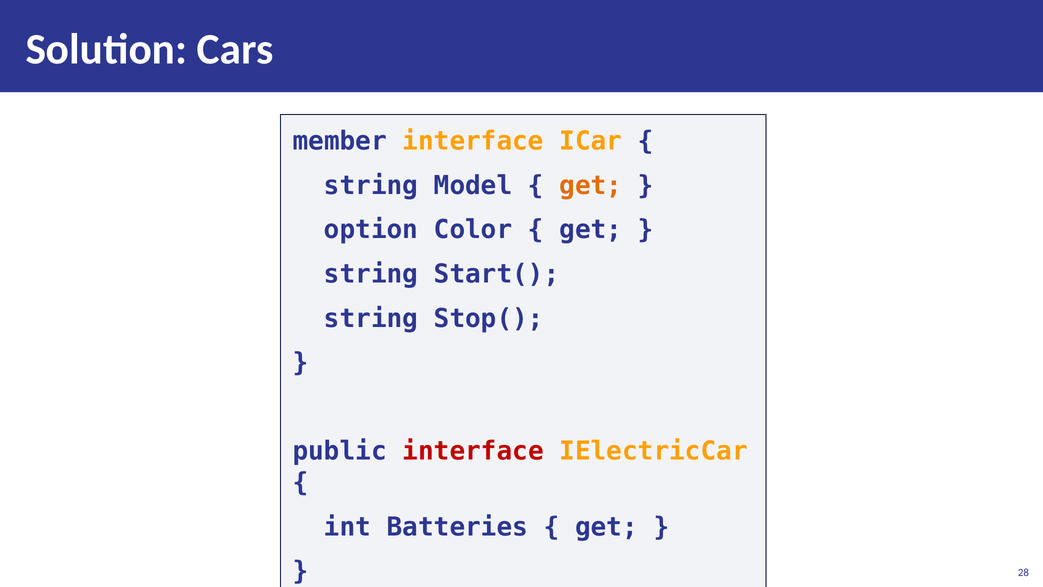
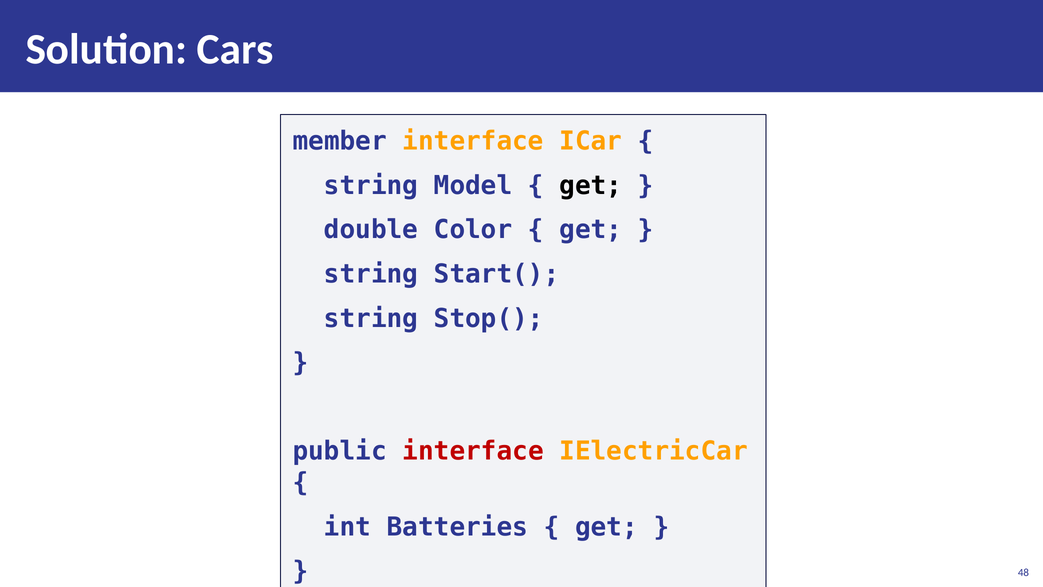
get colour: orange -> black (591, 185)
option: option -> double (371, 230)
28: 28 -> 48 (1023, 572)
